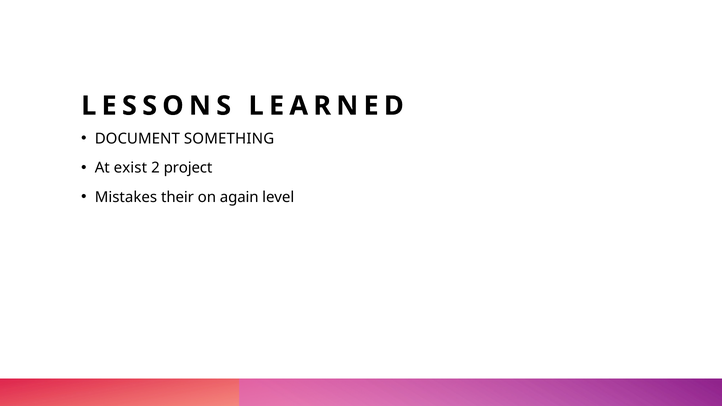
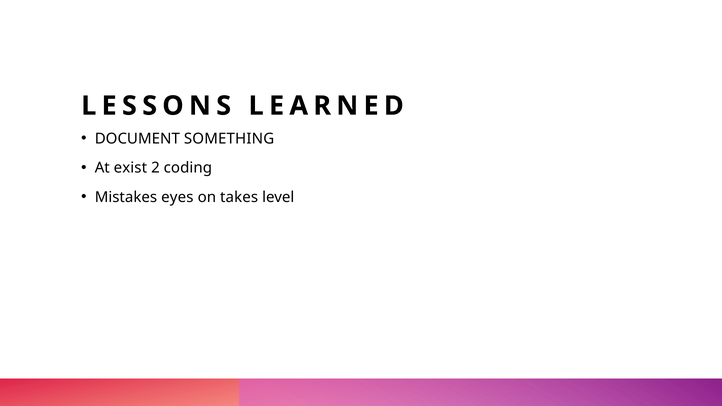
project: project -> coding (188, 168)
their: their -> eyes (177, 197)
again: again -> takes (239, 197)
